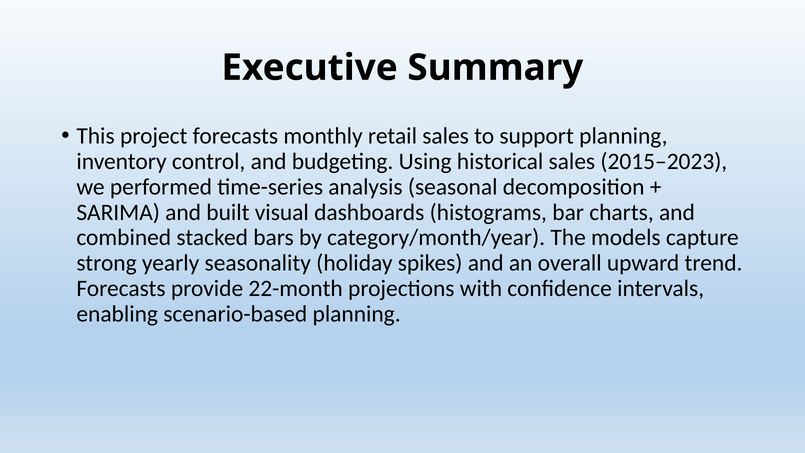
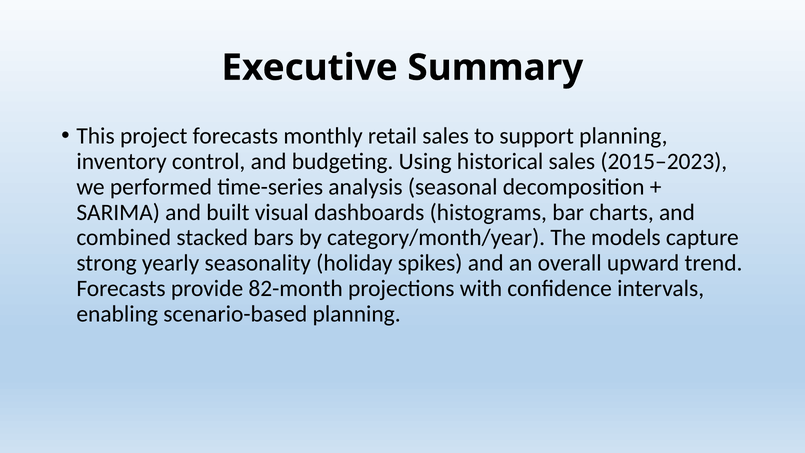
22-month: 22-month -> 82-month (296, 288)
